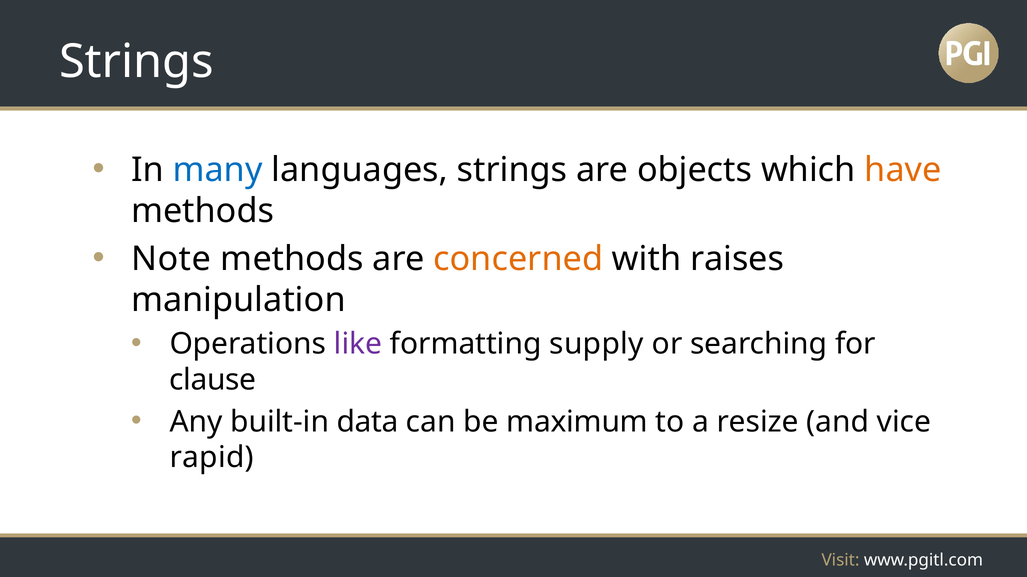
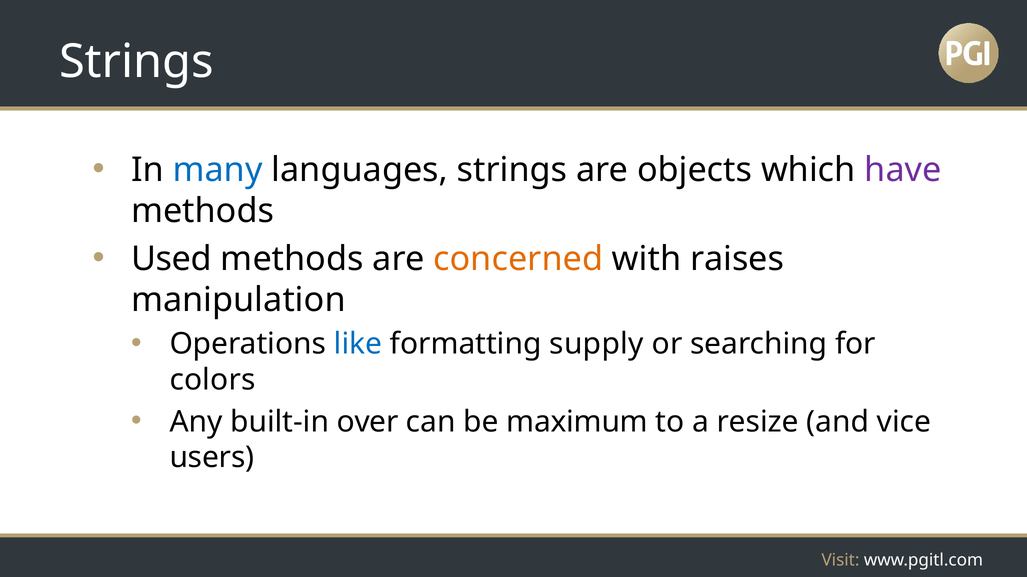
have colour: orange -> purple (903, 170)
Note: Note -> Used (171, 259)
like colour: purple -> blue (358, 344)
clause: clause -> colors (212, 380)
data: data -> over (368, 422)
rapid: rapid -> users (212, 458)
